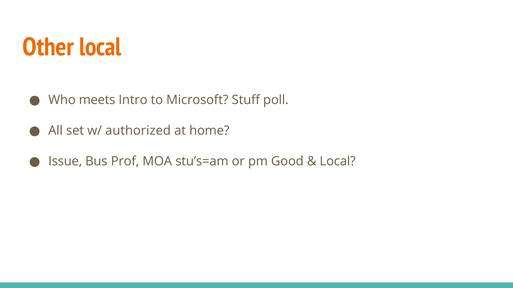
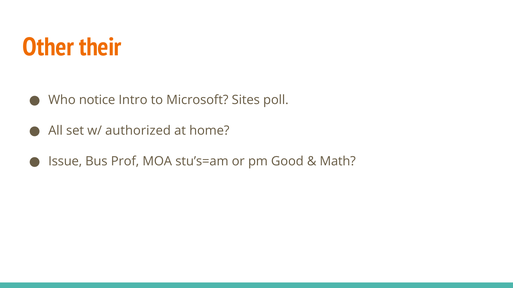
Other local: local -> their (100, 47)
meets: meets -> notice (97, 100)
Stuff: Stuff -> Sites (246, 100)
Local: Local -> Math (338, 162)
